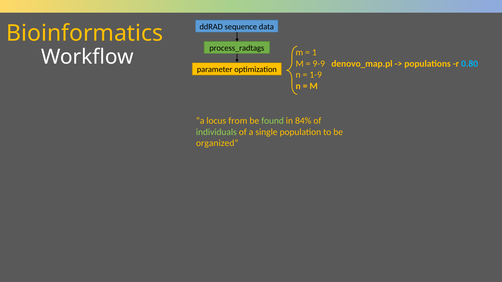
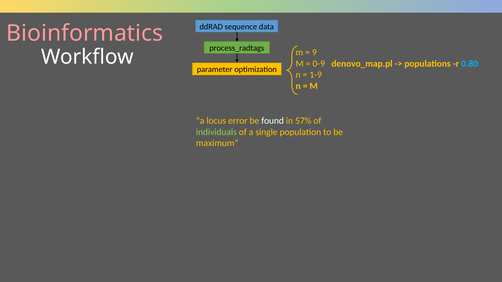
Bioinformatics colour: yellow -> pink (85, 33)
1: 1 -> 9 (314, 52)
9-9: 9-9 -> 0-9 (319, 64)
from: from -> error (238, 121)
found colour: light green -> white (273, 121)
84%: 84% -> 57% (303, 121)
organized: organized -> maximum (217, 143)
